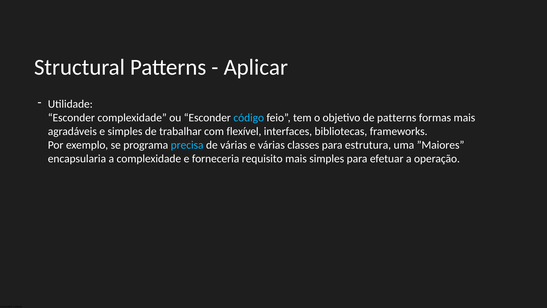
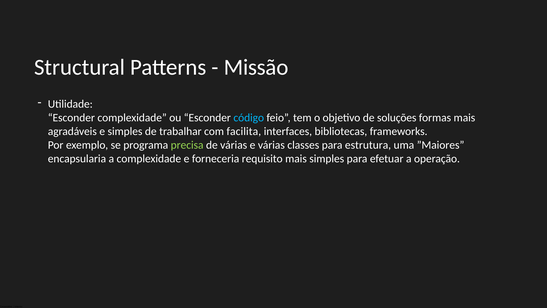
Aplicar: Aplicar -> Missão (256, 67)
de patterns: patterns -> soluções (397, 118)
flexível: flexível -> facilita (244, 131)
precisa colour: light blue -> light green (187, 145)
